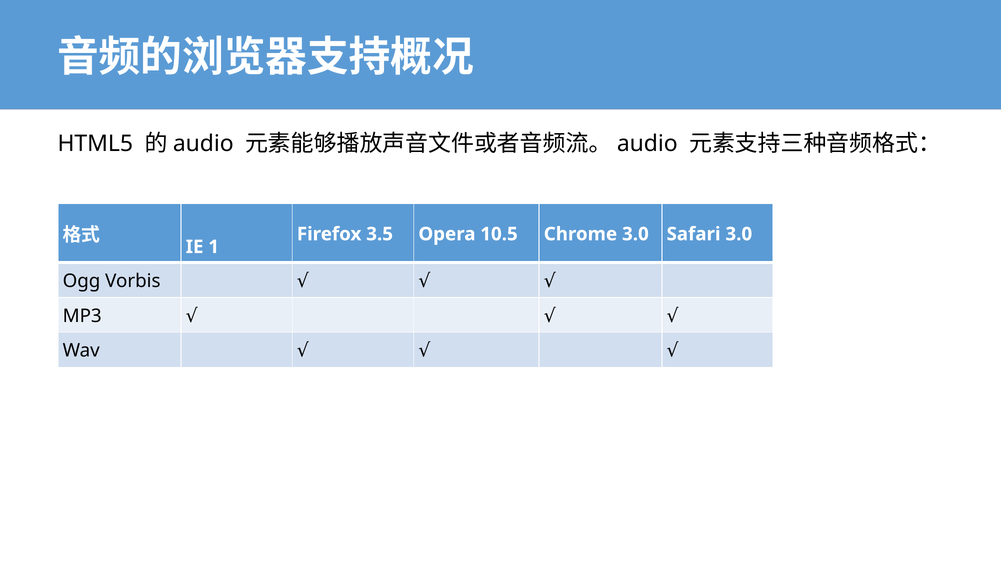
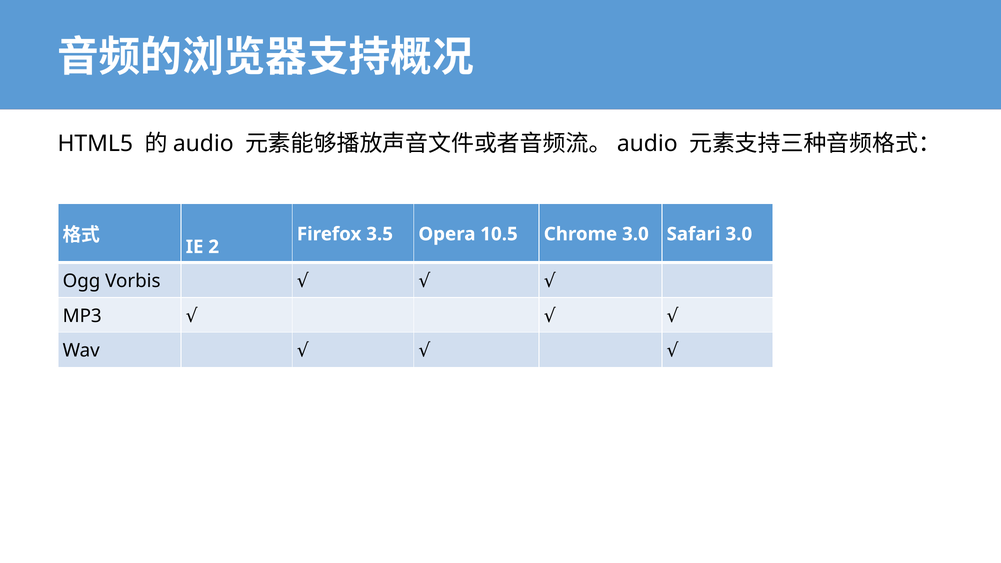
1: 1 -> 2 (214, 247)
